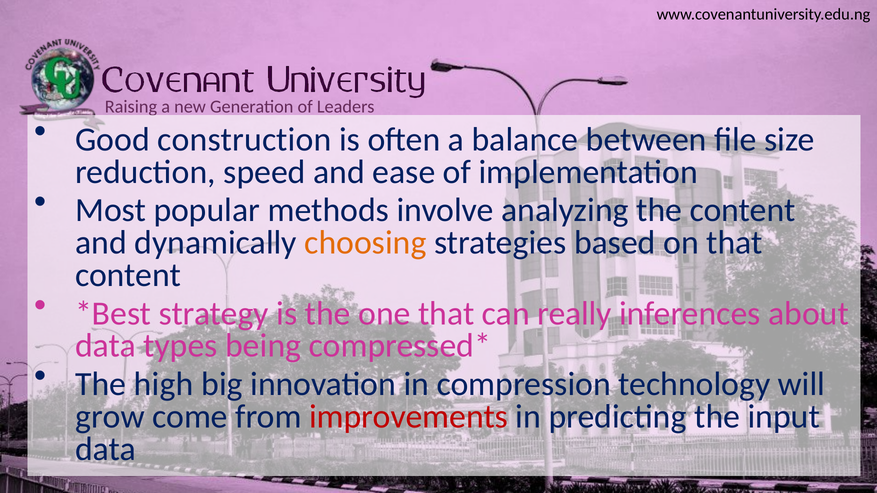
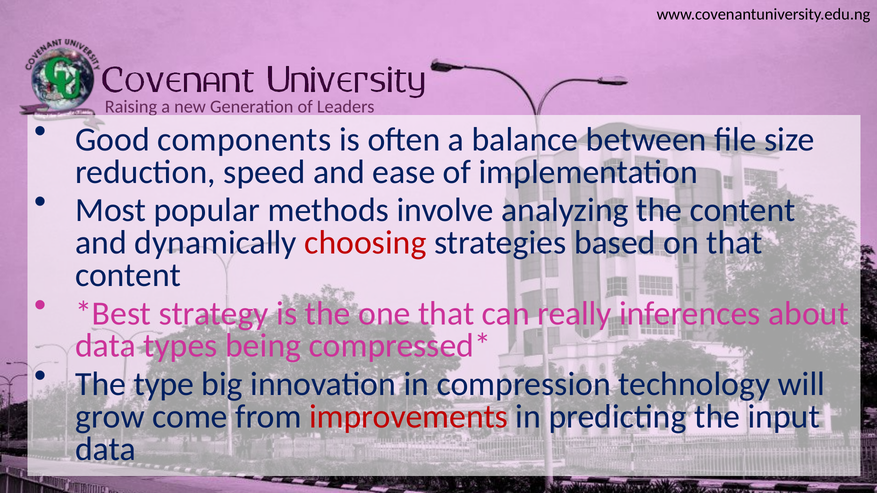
construction: construction -> components (244, 140)
choosing colour: orange -> red (365, 243)
high: high -> type (164, 384)
